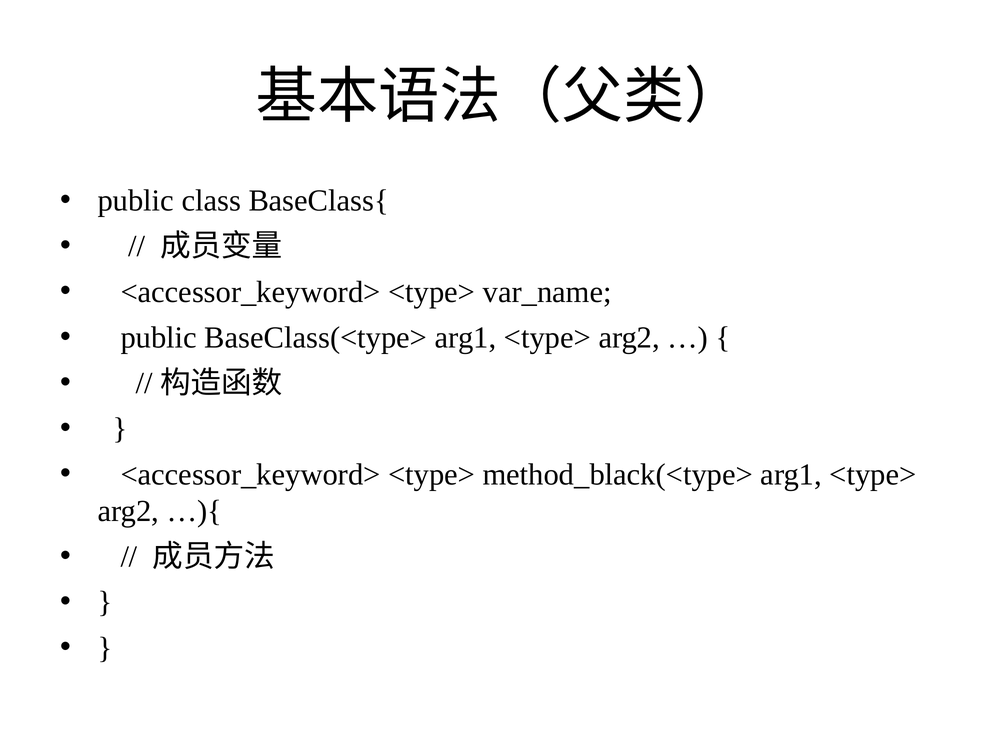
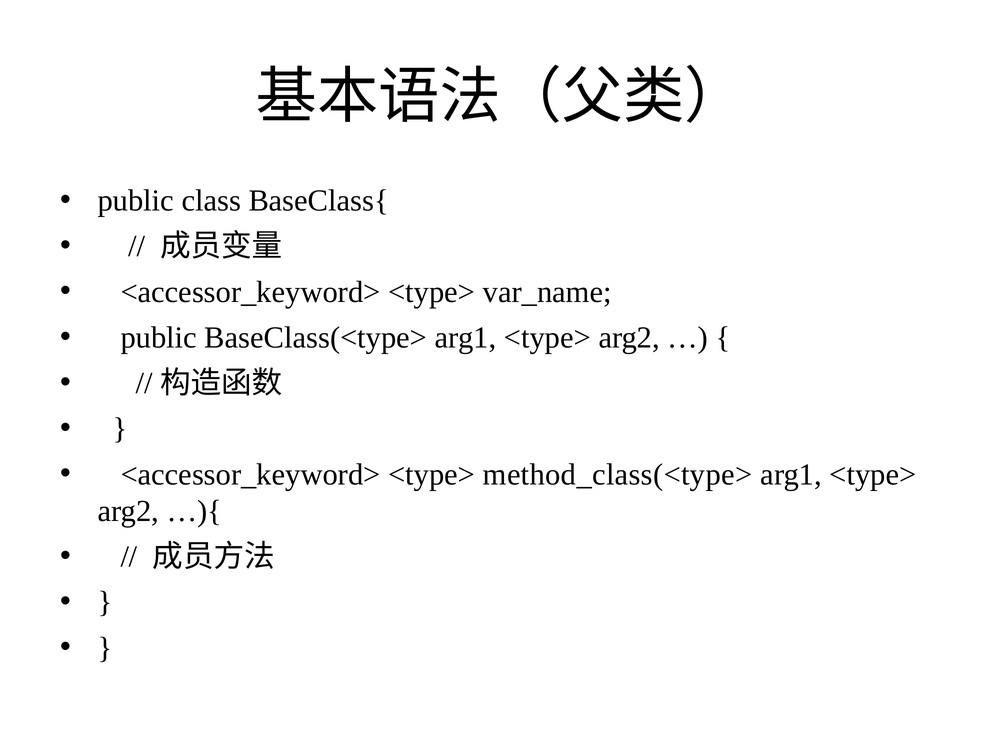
method_black(<type>: method_black(<type> -> method_class(<type> (618, 475)
